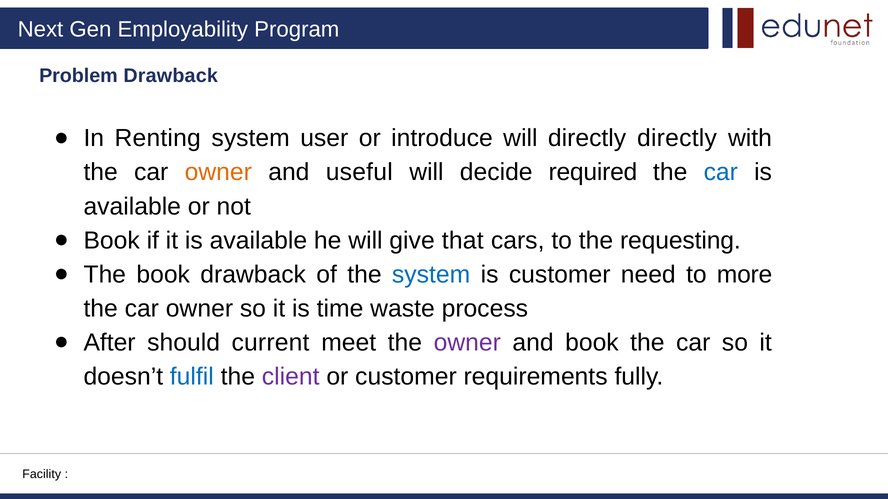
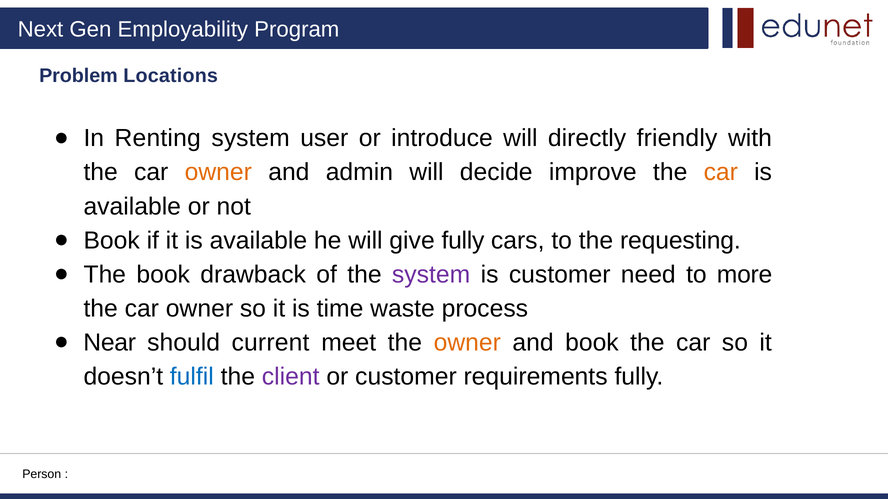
Problem Drawback: Drawback -> Locations (171, 76)
directly directly: directly -> friendly (677, 138)
useful: useful -> admin (359, 173)
required: required -> improve (593, 173)
car colour: blue -> orange (721, 173)
give that: that -> fully (463, 241)
system colour: blue -> purple (431, 275)
After: After -> Near (110, 343)
owner colour: purple -> orange (467, 343)
Facility: Facility -> Person (42, 475)
